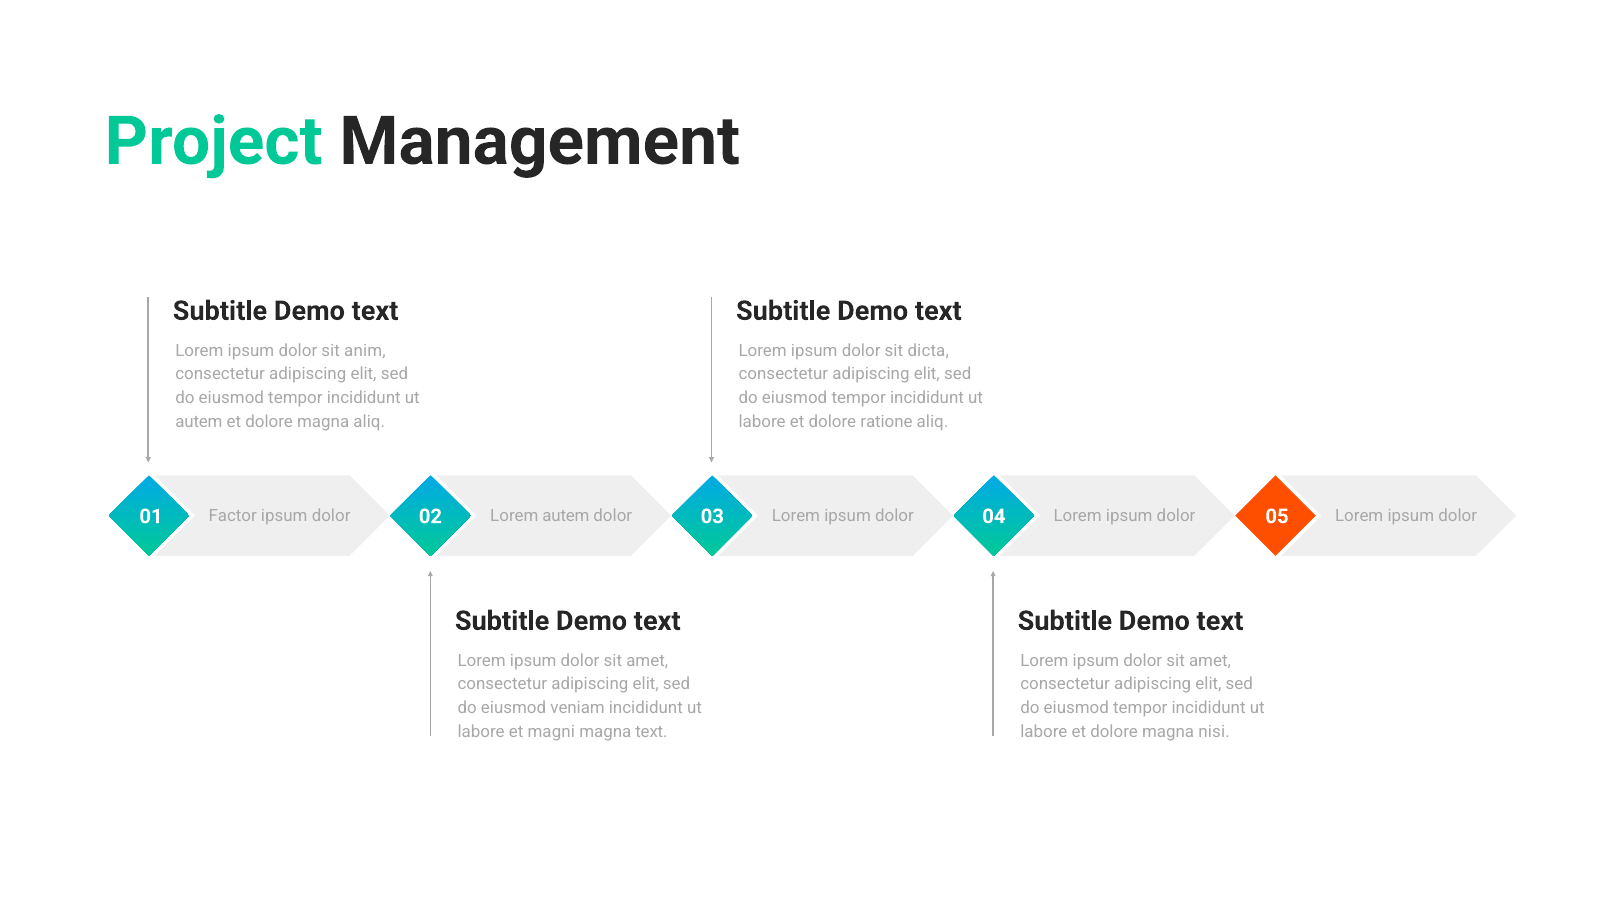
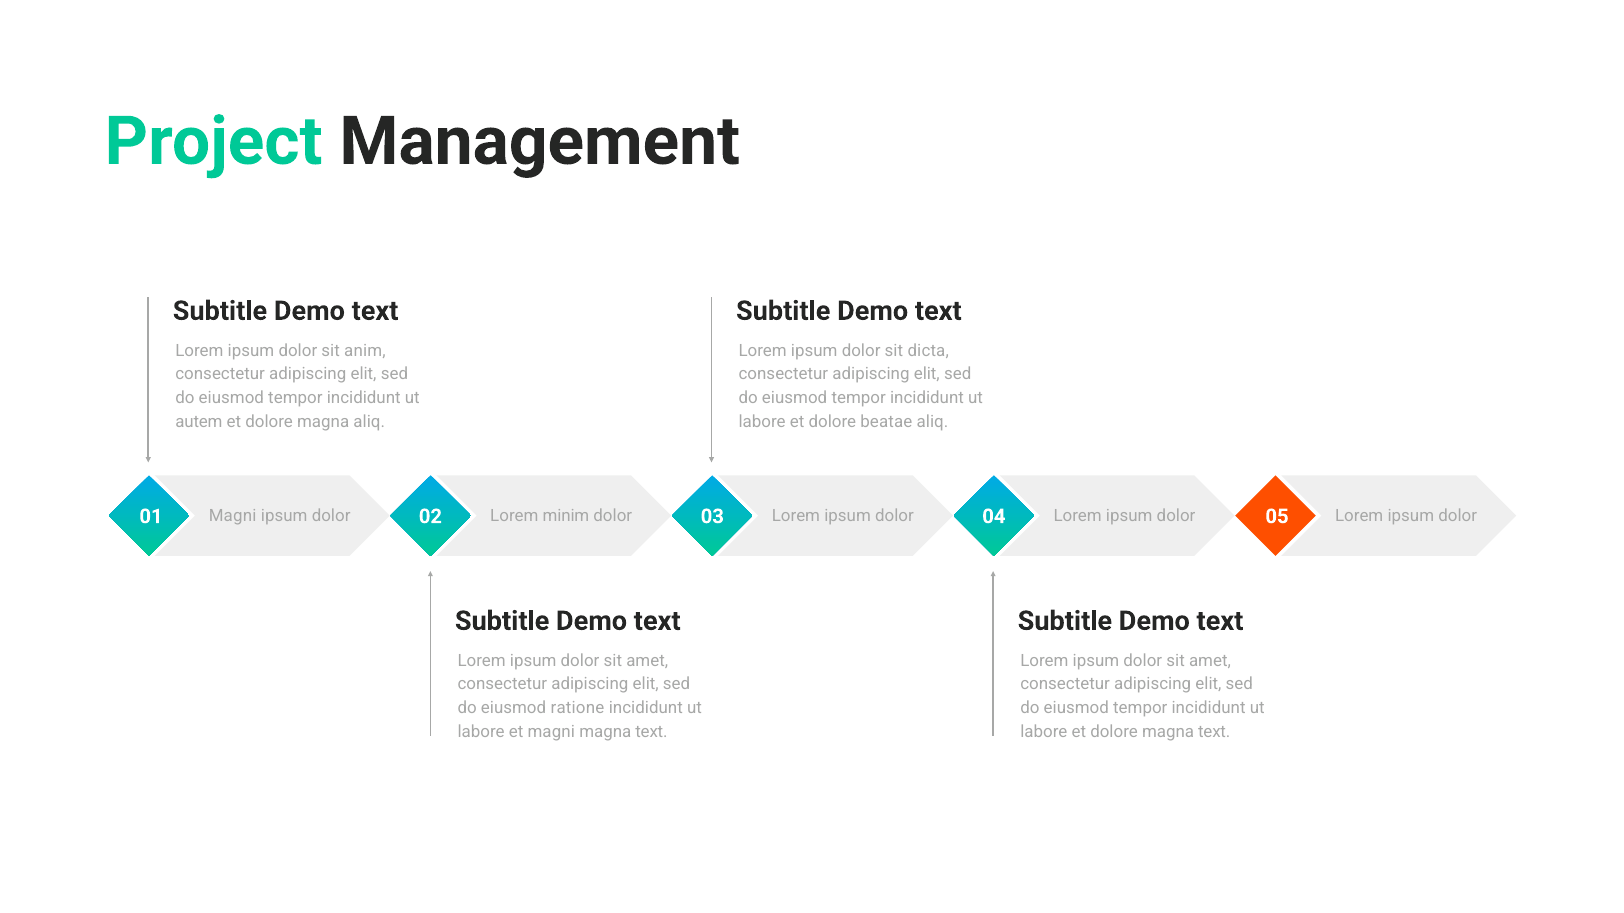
ratione: ratione -> beatae (886, 422)
Factor: Factor -> Magni (233, 517)
Lorem autem: autem -> minim (566, 517)
veniam: veniam -> ratione (577, 708)
dolore magna nisi: nisi -> text (1214, 732)
